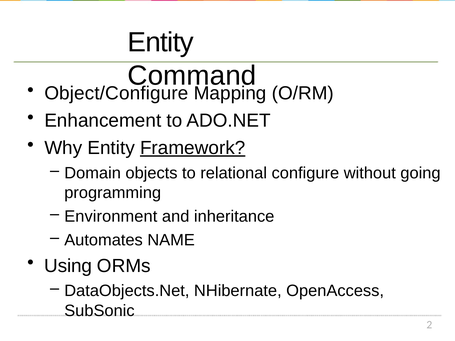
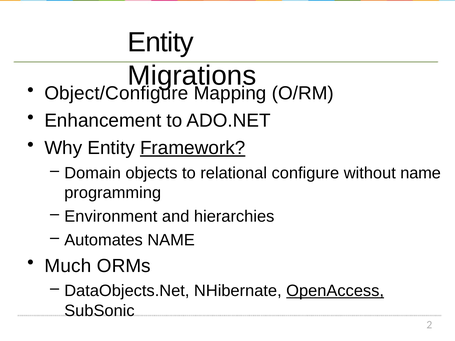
Command: Command -> Migrations (192, 76)
without going: going -> name (421, 173)
inheritance: inheritance -> hierarchies (234, 217)
Using: Using -> Much (68, 266)
OpenAccess underline: none -> present (335, 291)
